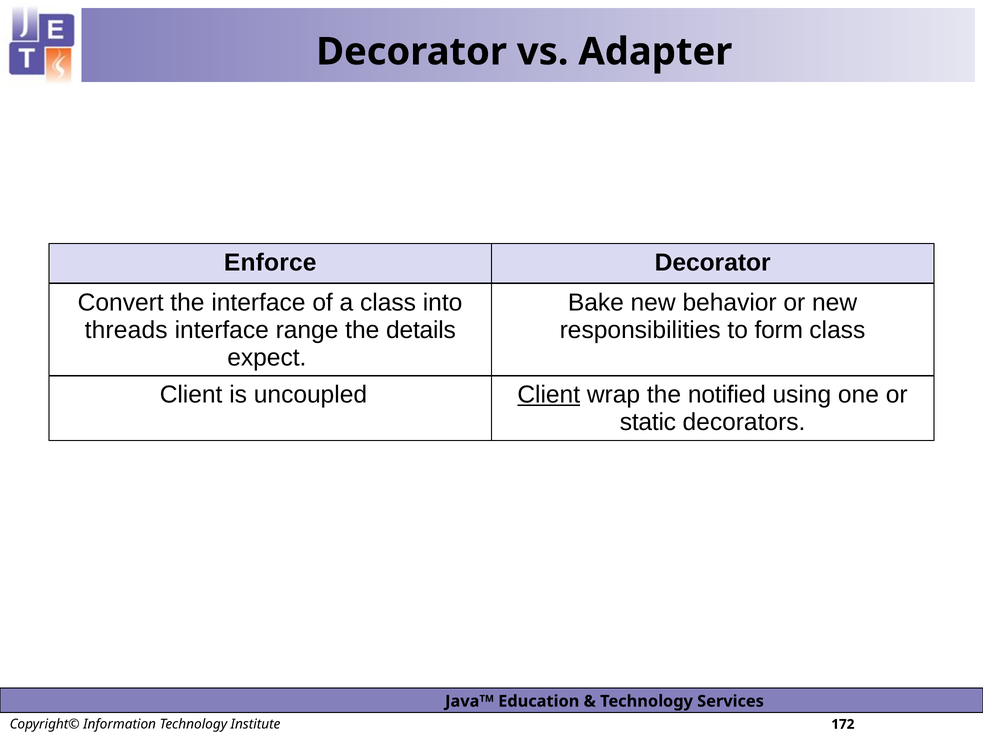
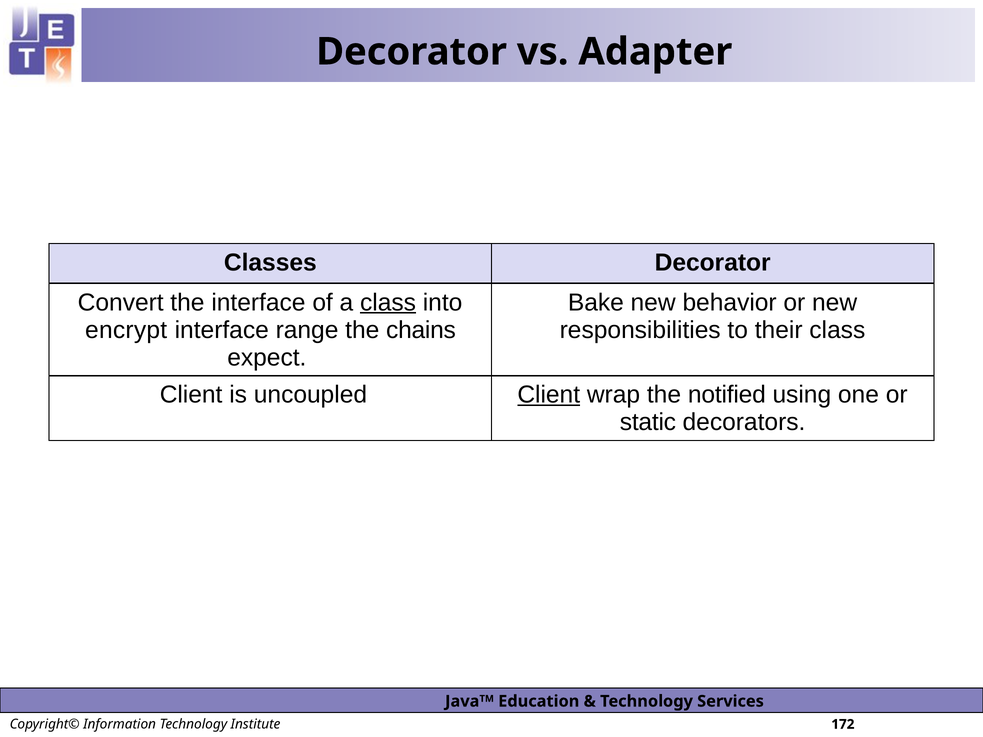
Enforce: Enforce -> Classes (270, 263)
class underline: none -> present (388, 303)
threads: threads -> encrypt (126, 330)
details: details -> chains (421, 330)
form: form -> their (779, 330)
